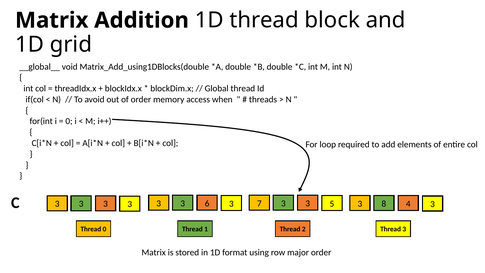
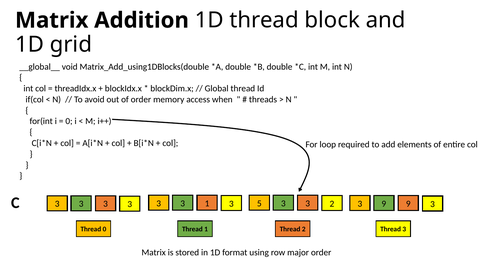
3 6: 6 -> 1 (207, 203)
7: 7 -> 5 (259, 203)
3 3 8: 8 -> 9 (384, 204)
4: 4 -> 9 (408, 204)
3 5: 5 -> 2 (332, 204)
